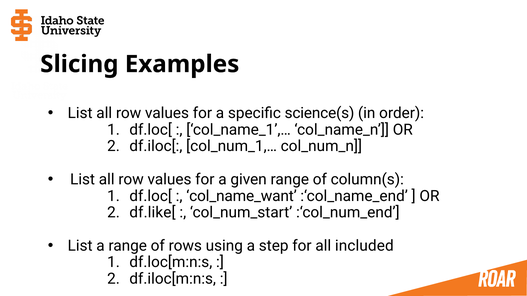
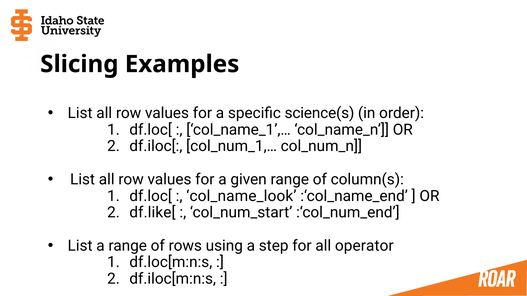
col_name_want: col_name_want -> col_name_look (241, 196)
included: included -> operator (364, 246)
